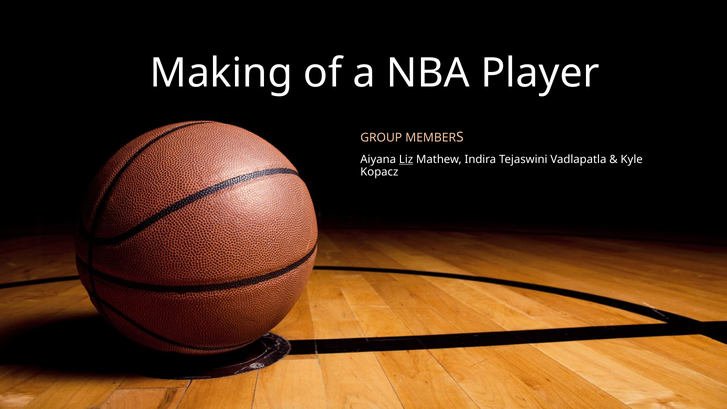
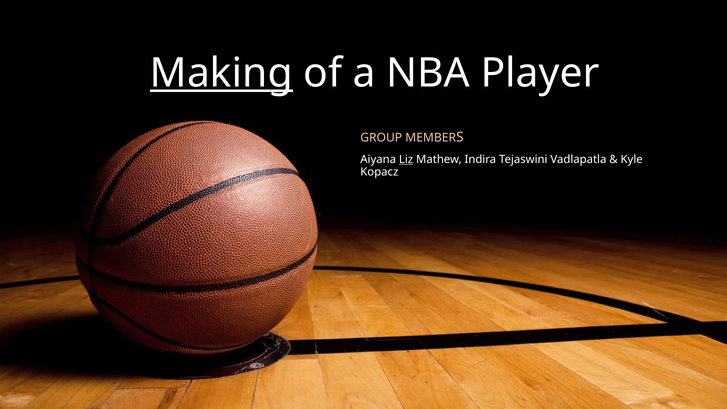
Making underline: none -> present (221, 73)
